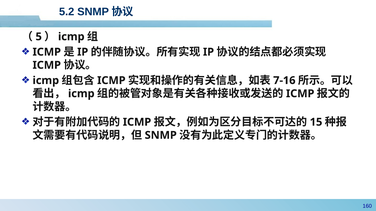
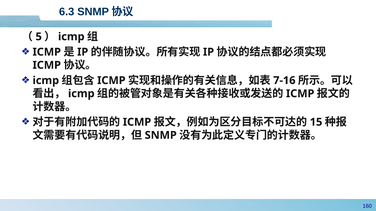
5.2: 5.2 -> 6.3 (67, 12)
